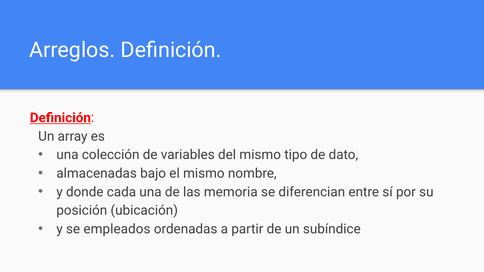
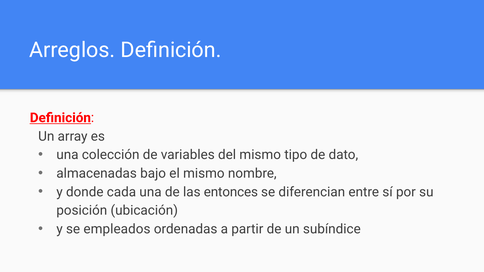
memoria: memoria -> entonces (231, 192)
